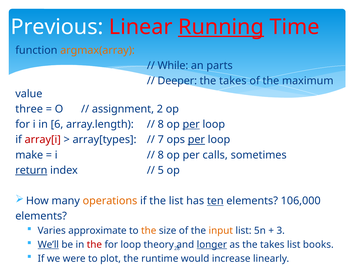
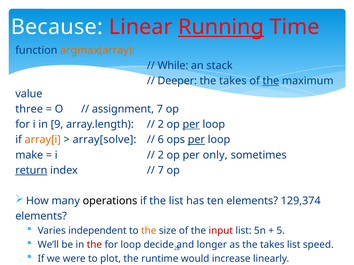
Previous: Previous -> Because (57, 27)
parts: parts -> stack (220, 66)
the underline: none -> present (271, 81)
assignment 2: 2 -> 7 (160, 109)
6: 6 -> 9 (57, 125)
8: 8 -> 2 (161, 125)
array[i colour: red -> orange (43, 140)
array[types: array[types -> array[solve (104, 140)
7: 7 -> 6 (161, 140)
8: 8 -> 2 (161, 155)
calls: calls -> only (215, 155)
5: 5 -> 7 (161, 171)
operations colour: orange -> black (110, 201)
ten underline: present -> none (215, 201)
106,000: 106,000 -> 129,374 (301, 201)
approximate: approximate -> independent (97, 231)
input colour: orange -> red (221, 231)
3: 3 -> 5 (281, 231)
We’ll underline: present -> none (48, 245)
theory: theory -> decide (159, 245)
longer underline: present -> none (212, 245)
books: books -> speed (318, 245)
